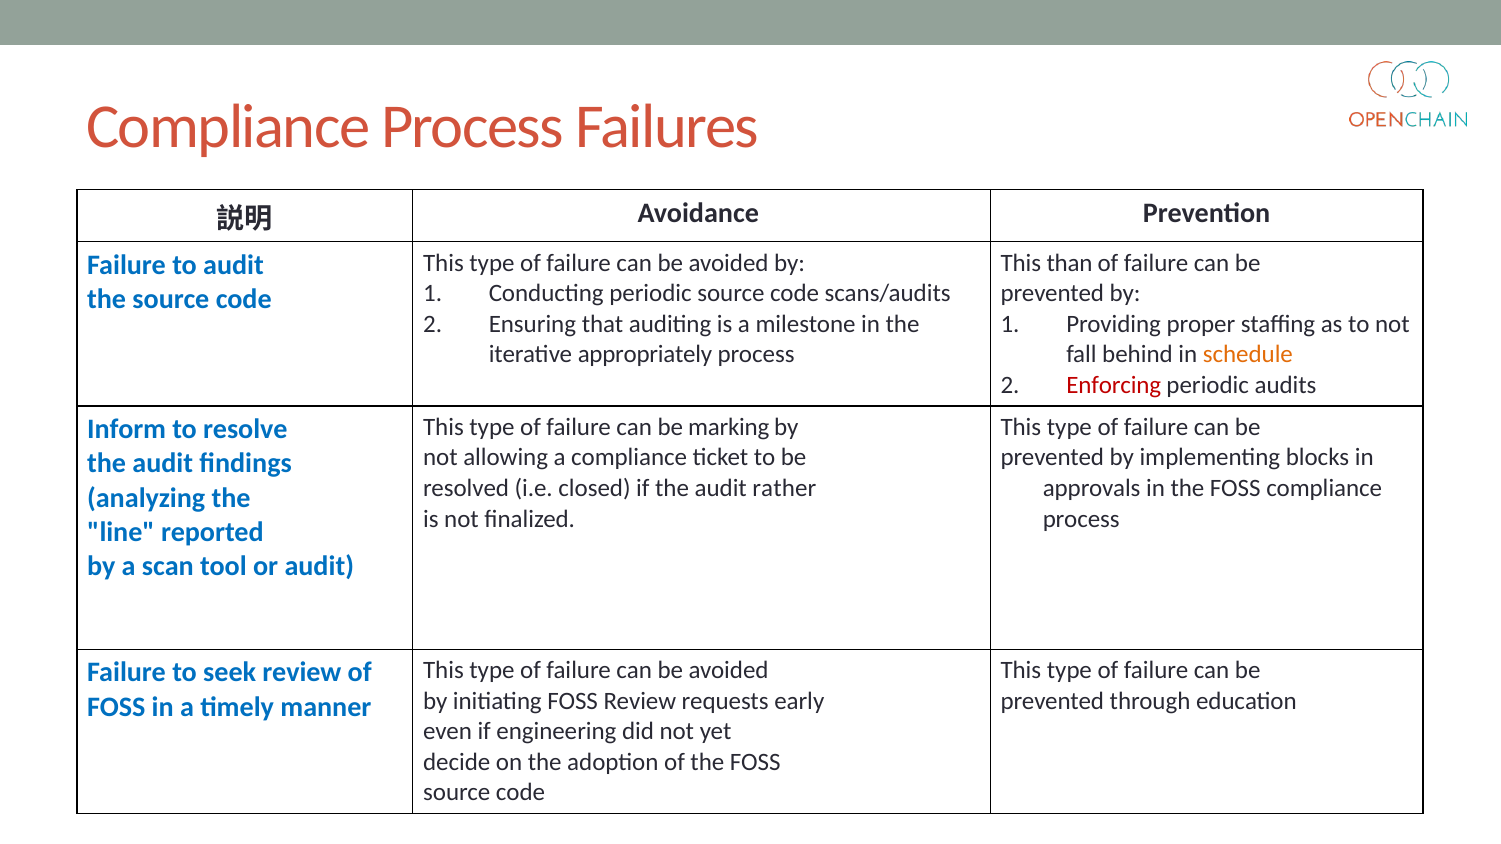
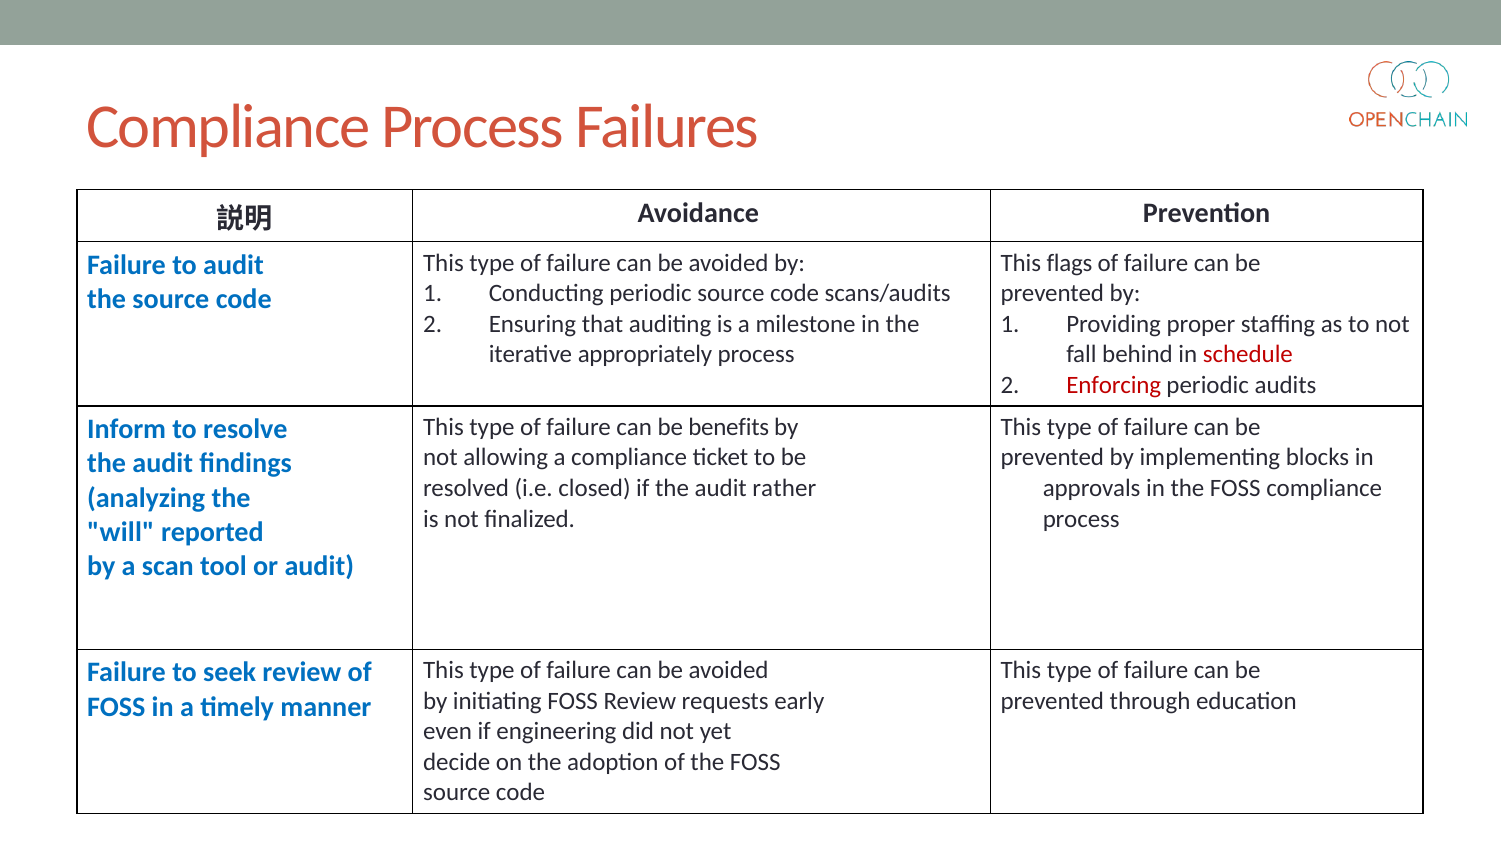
than: than -> flags (1069, 263)
schedule colour: orange -> red (1248, 355)
marking: marking -> benefits (729, 427)
line: line -> will (121, 532)
